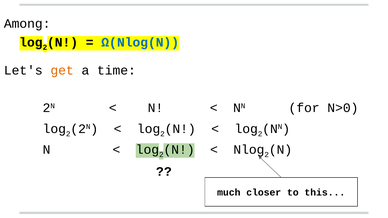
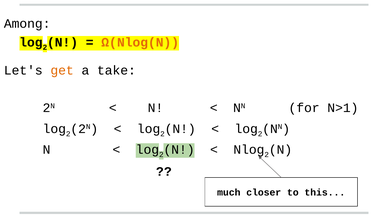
Ω(Nlog(N colour: blue -> orange (140, 43)
time: time -> take (116, 71)
N>0: N>0 -> N>1 (343, 108)
